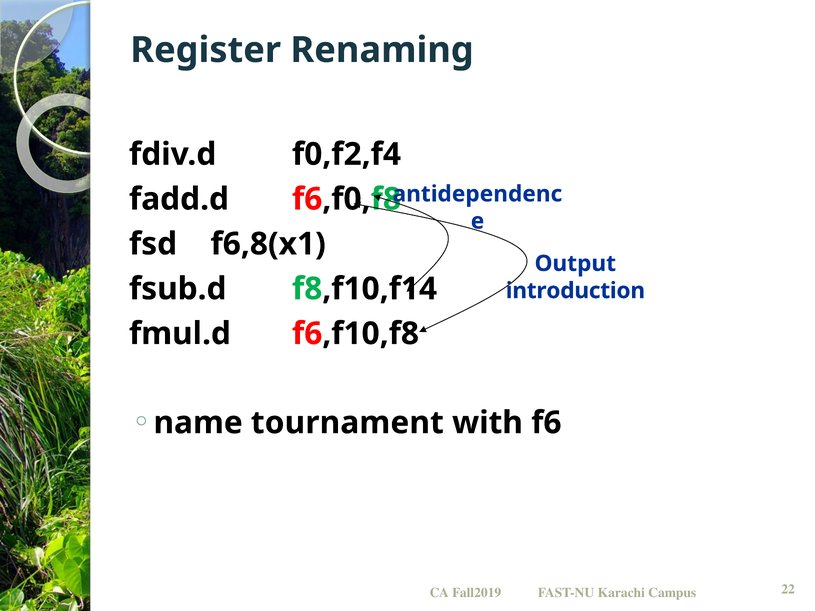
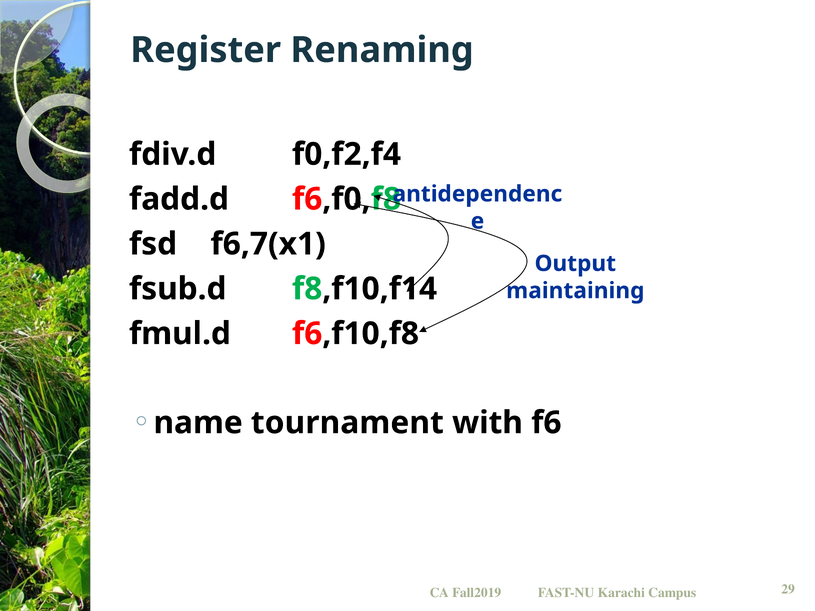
f6,8(x1: f6,8(x1 -> f6,7(x1 (268, 244)
introduction: introduction -> maintaining (575, 291)
22: 22 -> 29 (788, 590)
